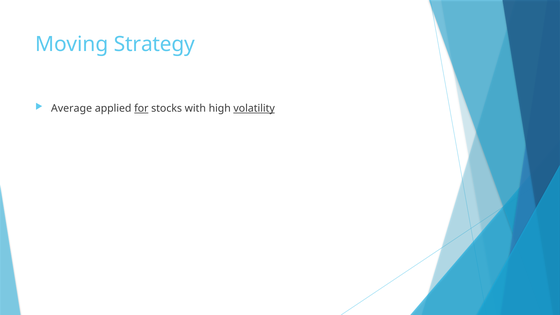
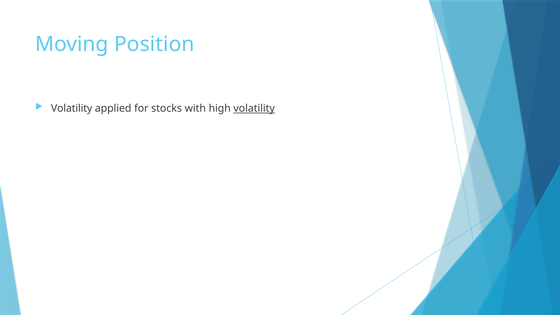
Strategy: Strategy -> Position (154, 44)
Average: Average -> Volatility (72, 108)
for underline: present -> none (141, 108)
